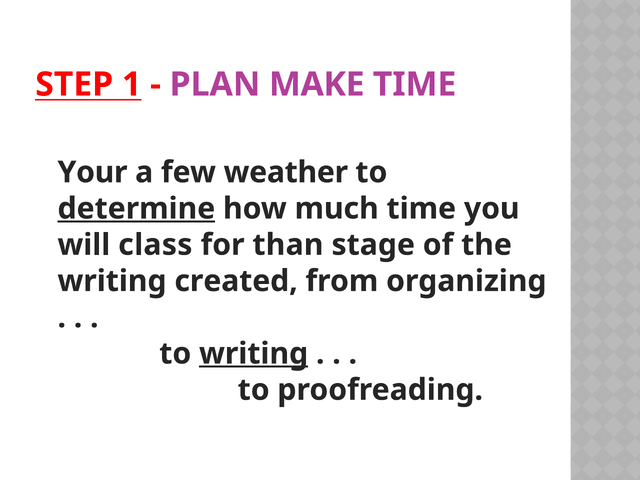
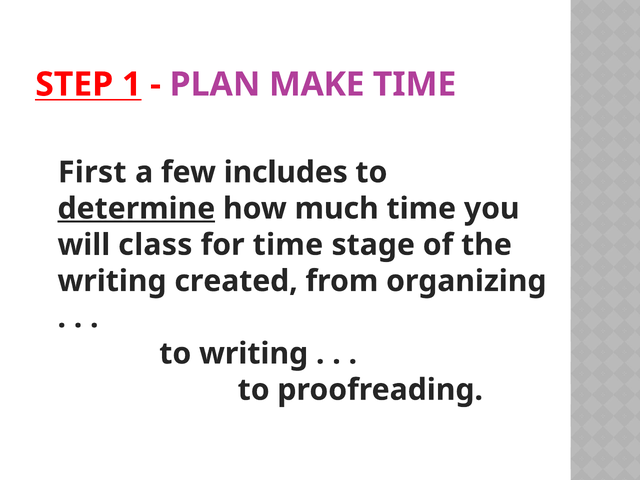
Your: Your -> First (92, 172)
weather: weather -> includes (286, 172)
for than: than -> time (288, 245)
writing underline: present -> none (254, 354)
